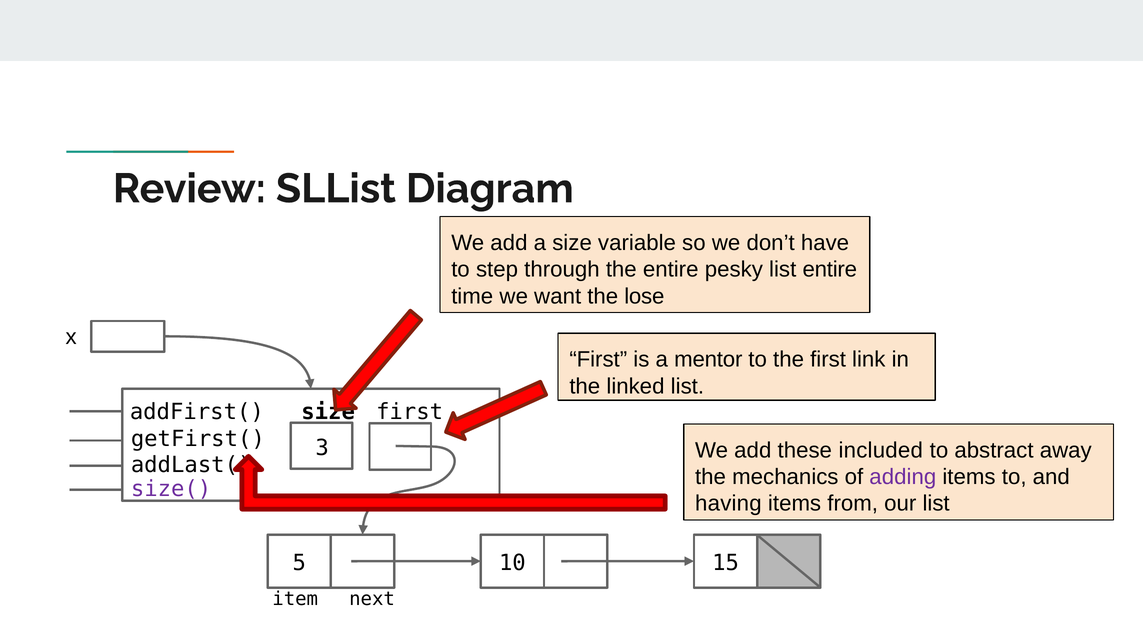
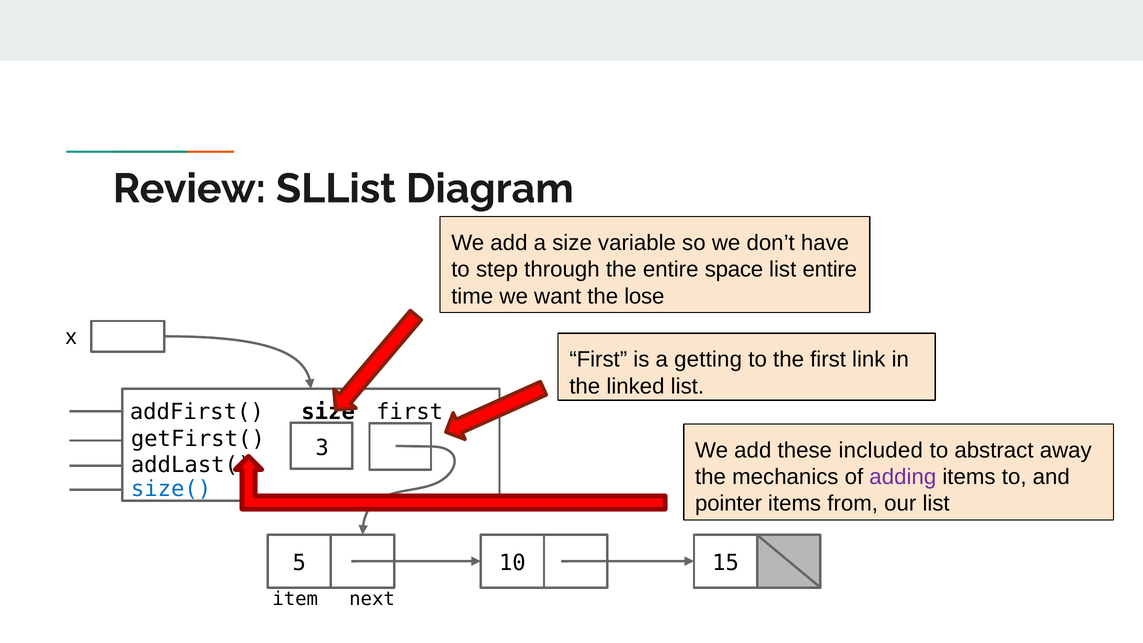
pesky: pesky -> space (734, 270)
mentor: mentor -> getting (708, 360)
size( colour: purple -> blue (171, 489)
having: having -> pointer (729, 504)
